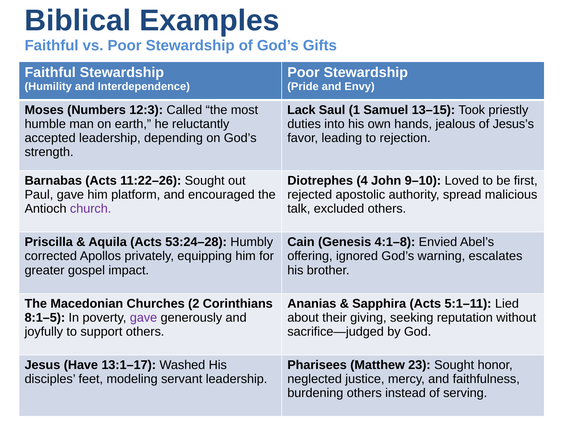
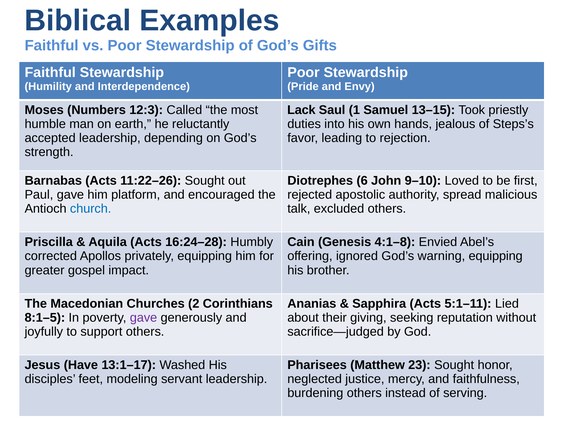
Jesus’s: Jesus’s -> Steps’s (513, 124)
4: 4 -> 6 (362, 181)
church colour: purple -> blue (91, 209)
53:24–28: 53:24–28 -> 16:24–28 (196, 242)
warning escalates: escalates -> equipping (496, 256)
